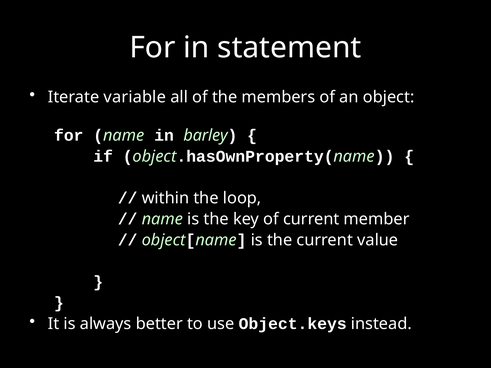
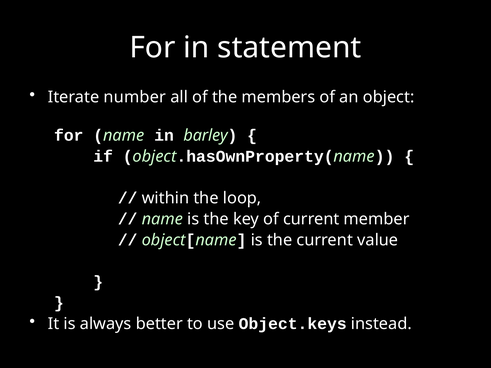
variable: variable -> number (135, 97)
